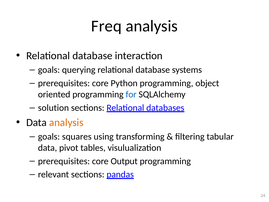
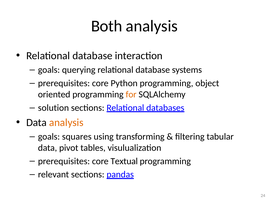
Freq: Freq -> Both (107, 26)
for colour: blue -> orange (131, 94)
Output: Output -> Textual (124, 161)
